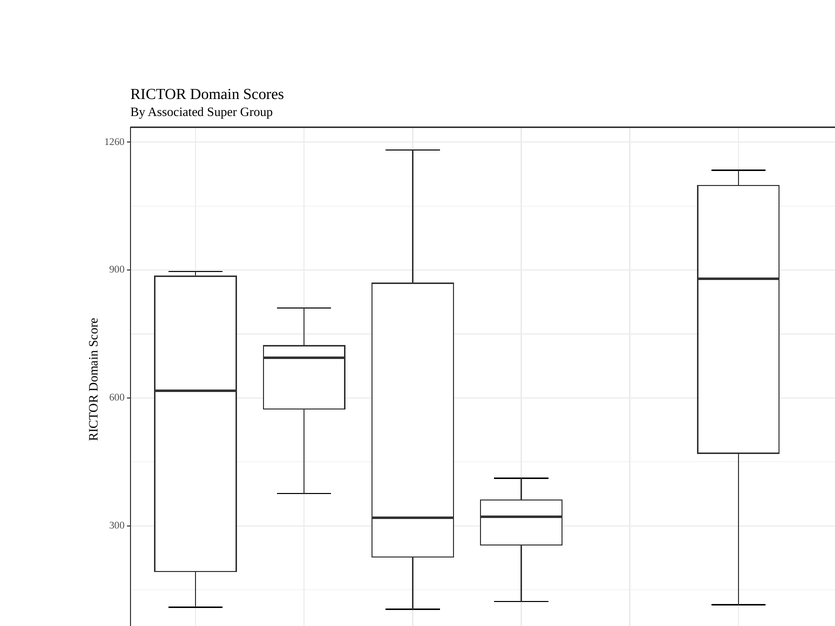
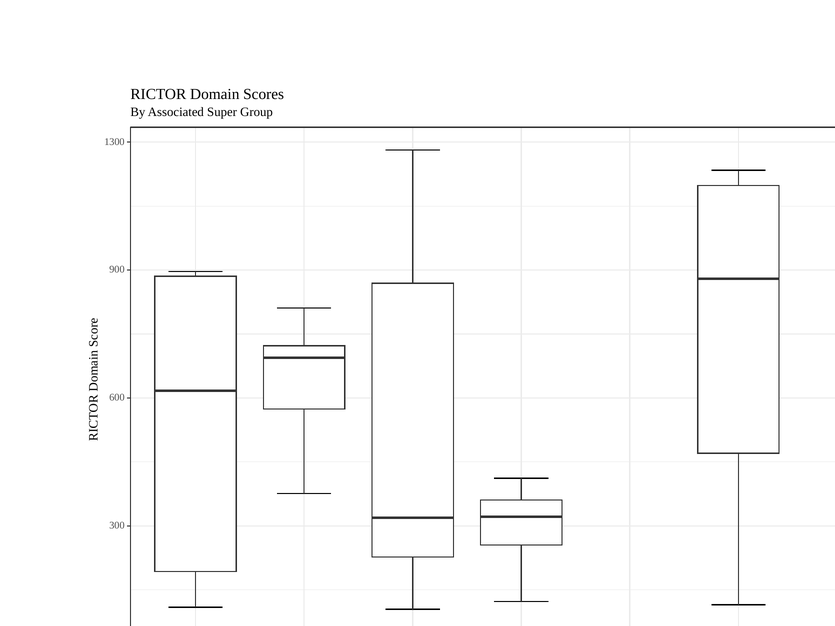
1260: 1260 -> 1300 (114, 142)
